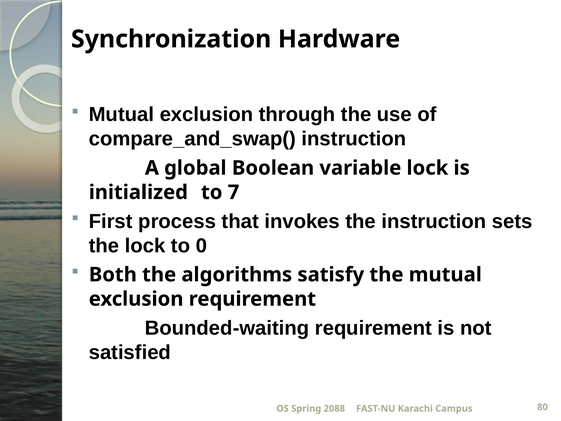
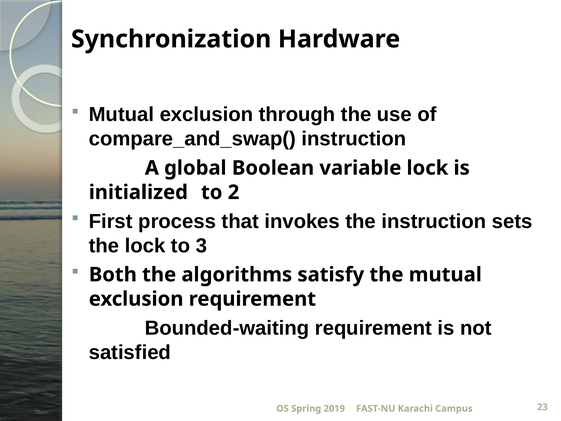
7: 7 -> 2 (234, 192)
0: 0 -> 3 (201, 246)
2088: 2088 -> 2019 (334, 408)
80: 80 -> 23 (542, 407)
